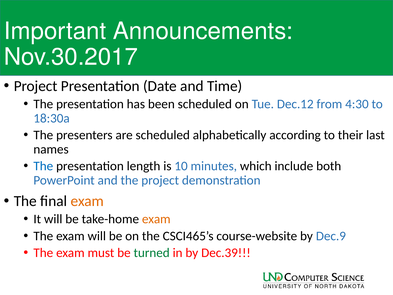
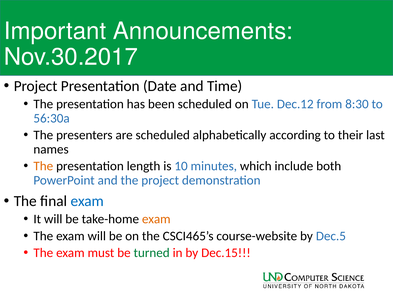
4:30: 4:30 -> 8:30 (357, 104)
18:30a: 18:30a -> 56:30a (52, 118)
The colour: blue -> orange (43, 166)
exam colour: orange -> blue (87, 201)
Dec.9: Dec.9 -> Dec.5 (331, 236)
Dec.39: Dec.39 -> Dec.15 (226, 253)
